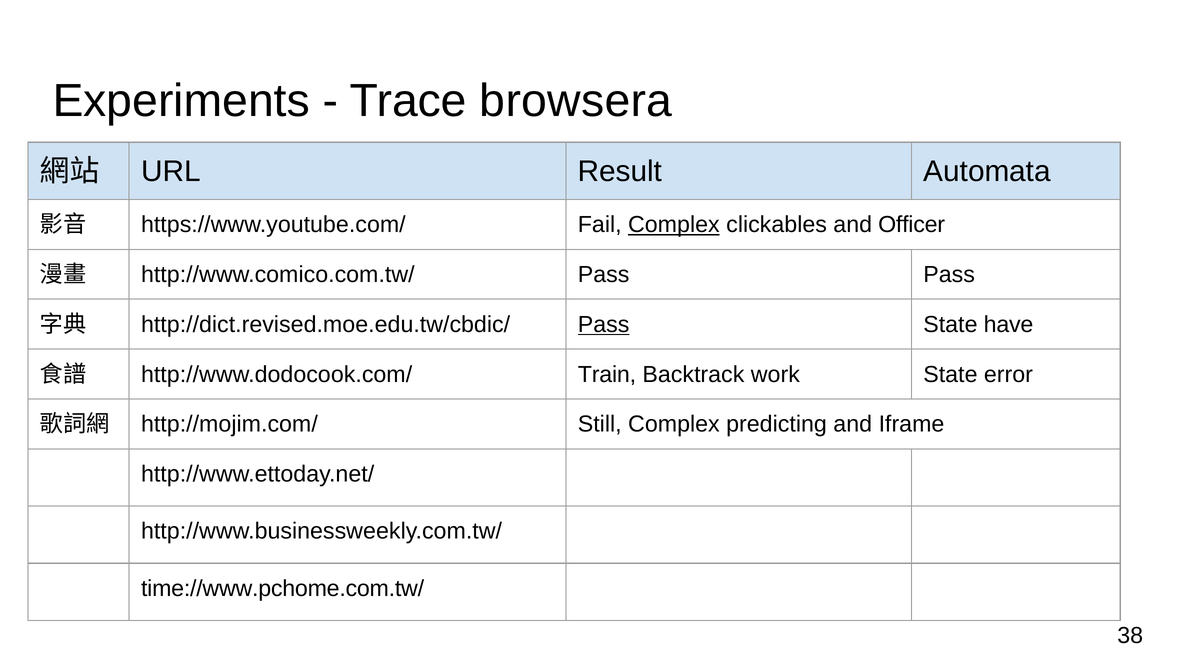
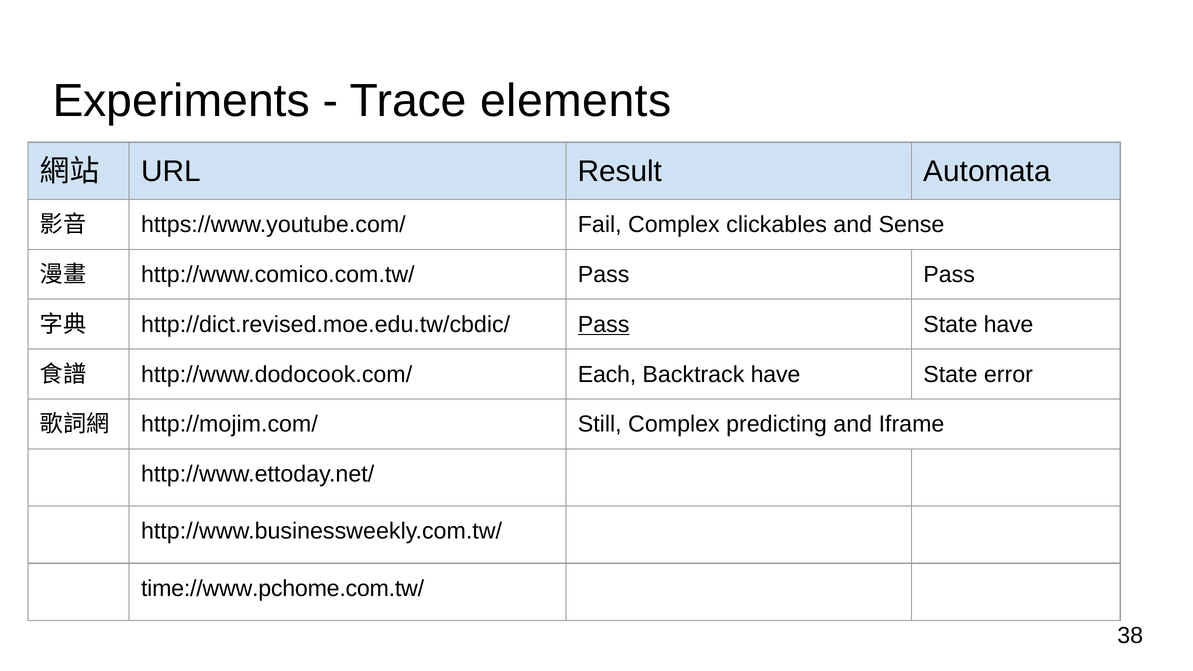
browsera: browsera -> elements (576, 101)
Complex underline: present -> none (674, 225)
Officer: Officer -> Sense (912, 225)
Train: Train -> Each (607, 374)
Backtrack work: work -> have (775, 374)
